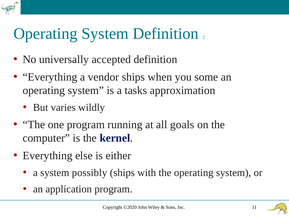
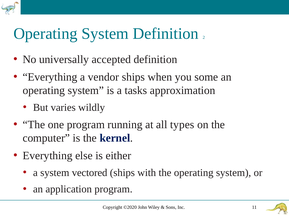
goals: goals -> types (182, 124)
possibly: possibly -> vectored (90, 172)
